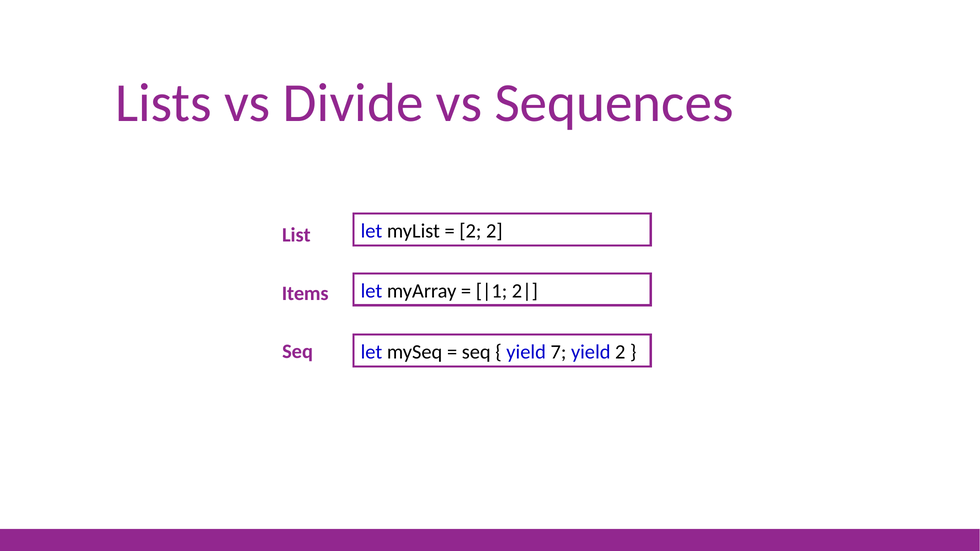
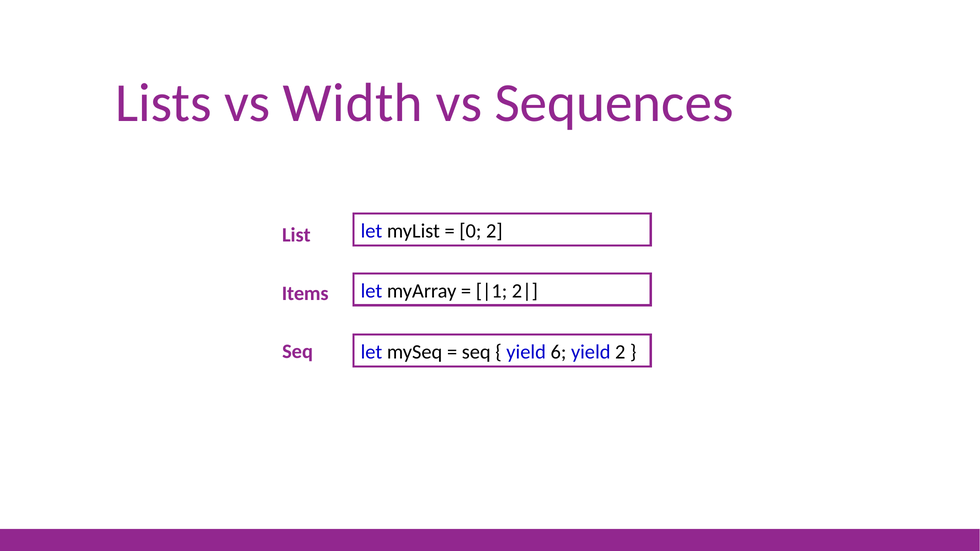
Divide: Divide -> Width (353, 103)
2: 2 -> 0 (470, 231)
7: 7 -> 6 (558, 352)
